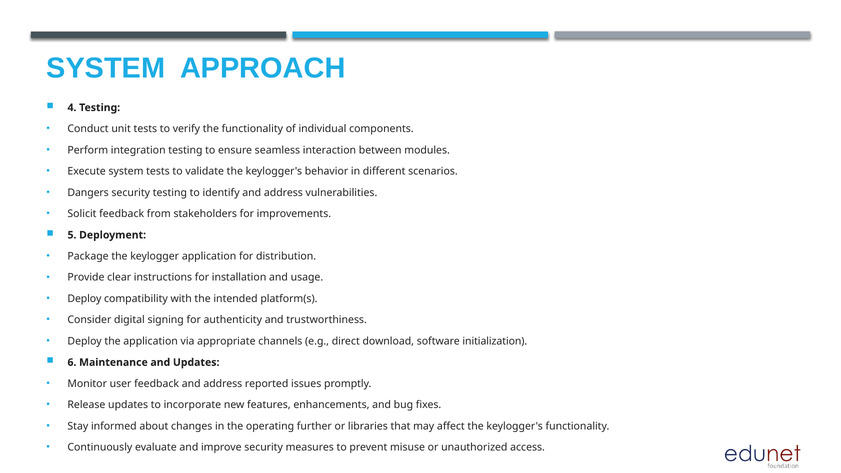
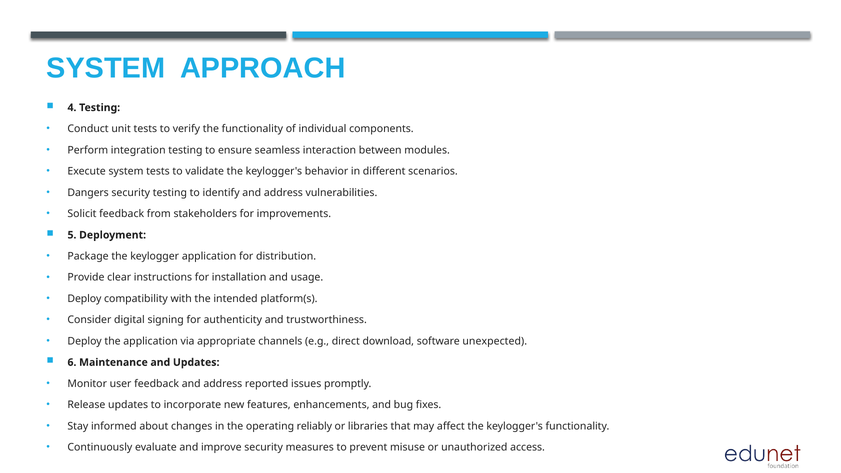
initialization: initialization -> unexpected (495, 341)
further: further -> reliably (314, 426)
